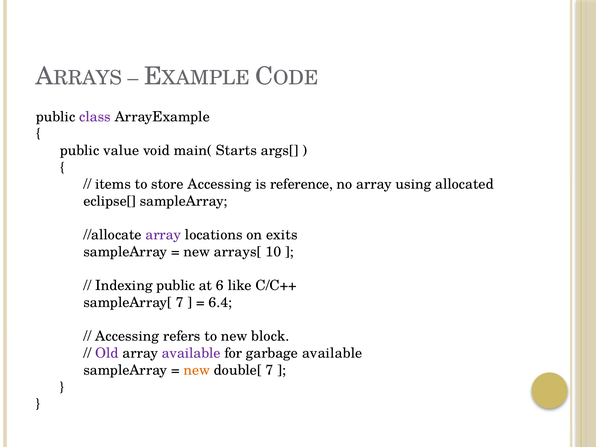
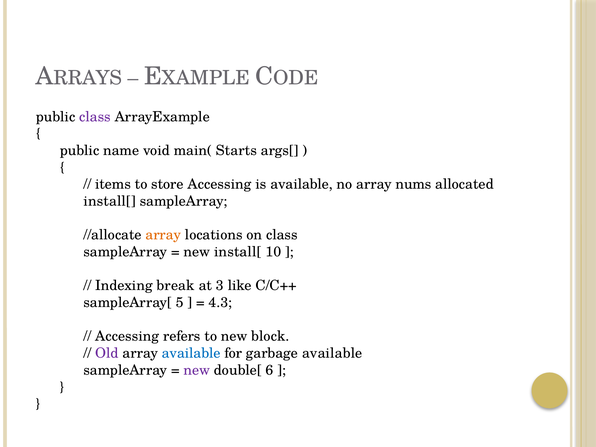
value: value -> name (121, 151)
is reference: reference -> available (302, 184)
using: using -> nums (414, 184)
eclipse[: eclipse[ -> install[ (110, 201)
array colour: purple -> orange (163, 235)
on exits: exits -> class (282, 235)
new arrays[: arrays[ -> install[ (238, 252)
Indexing public: public -> break (176, 286)
6: 6 -> 3 (220, 286)
sampleArray[ 7: 7 -> 5 (180, 303)
6.4: 6.4 -> 4.3 (220, 303)
available colour: purple -> blue (191, 353)
new colour: orange -> purple (197, 370)
double[ 7: 7 -> 6 (269, 370)
